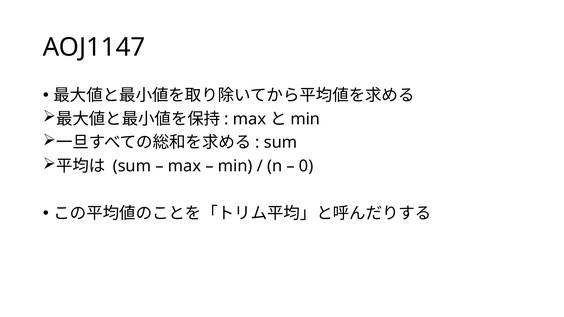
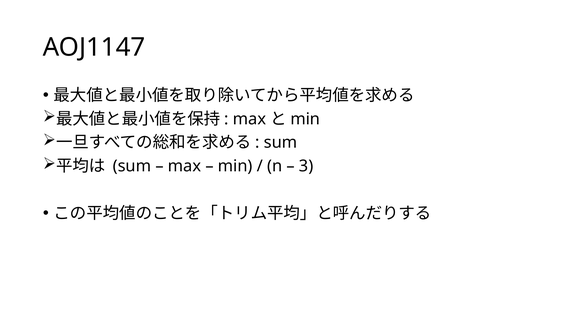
0: 0 -> 3 (306, 166)
